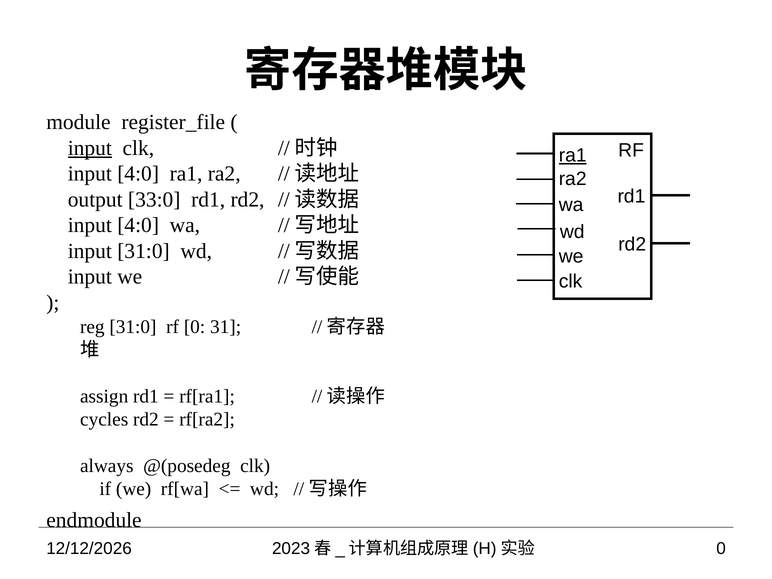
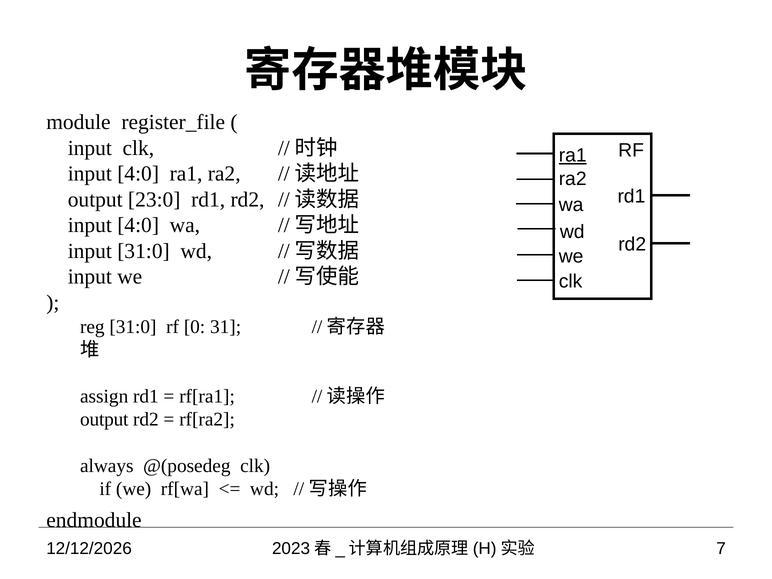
input underline: present -> none (90, 148)
33:0: 33:0 -> 23:0 (154, 200)
cycles: cycles -> output (104, 419)
0: 0 -> 7 (721, 549)
